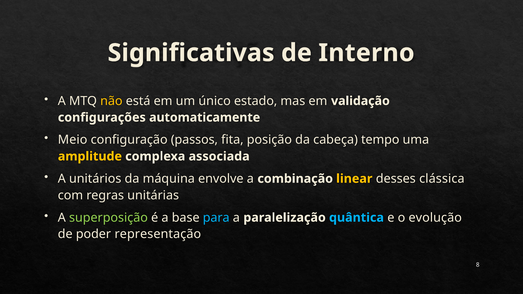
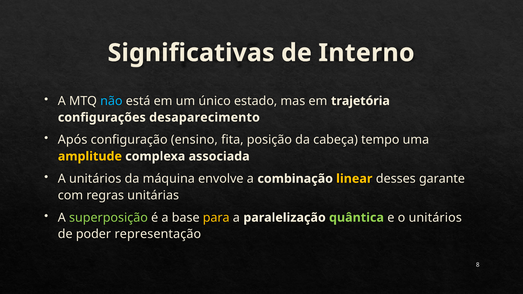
não colour: yellow -> light blue (111, 101)
validação: validação -> trajetória (360, 101)
automaticamente: automaticamente -> desaparecimento (205, 118)
Meio: Meio -> Após (73, 140)
passos: passos -> ensino (194, 140)
clássica: clássica -> garante (442, 179)
para colour: light blue -> yellow (216, 218)
quântica colour: light blue -> light green (356, 218)
o evolução: evolução -> unitários (435, 218)
